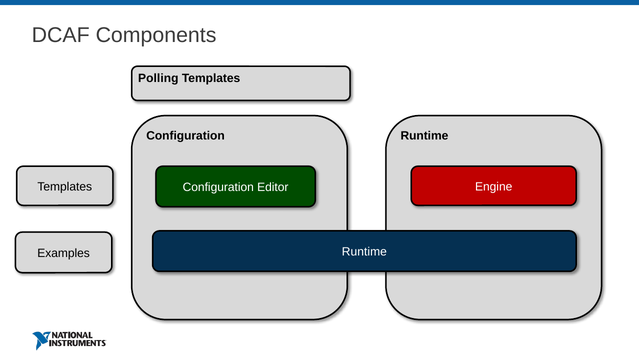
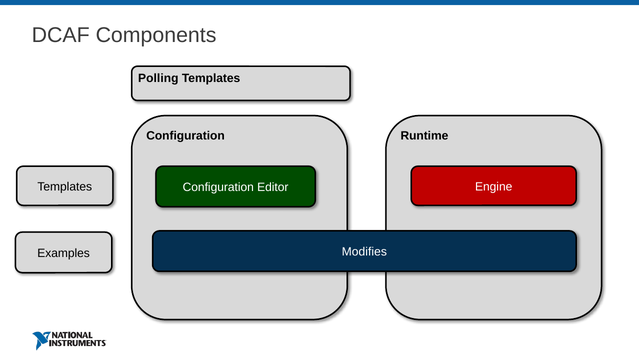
Runtime: Runtime -> Modifies (364, 252)
